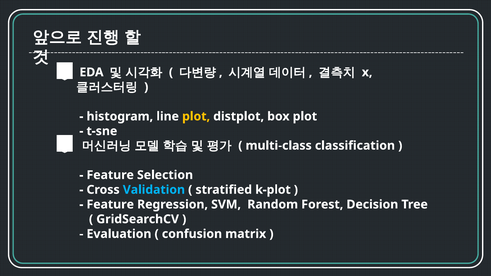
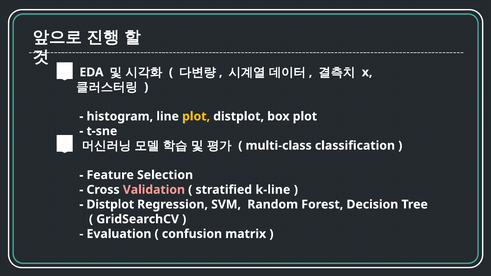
Validation colour: light blue -> pink (154, 190)
k-plot: k-plot -> k-line (273, 190)
Feature: Feature -> Distplot (110, 205)
